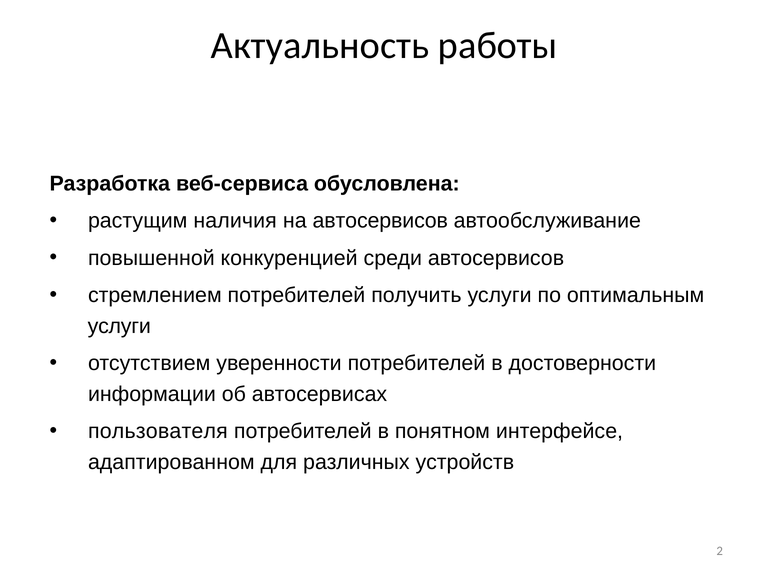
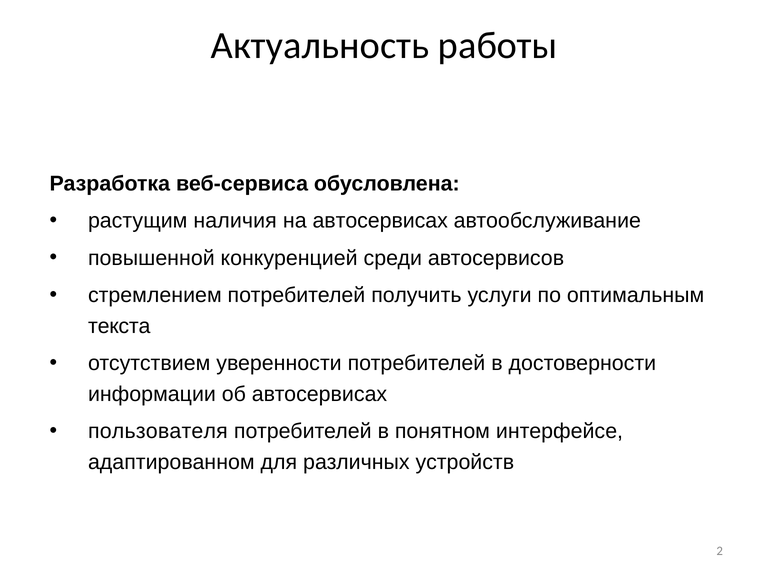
на автосервисов: автосервисов -> автосервисах (380, 221)
услуги: услуги -> текста (119, 326)
